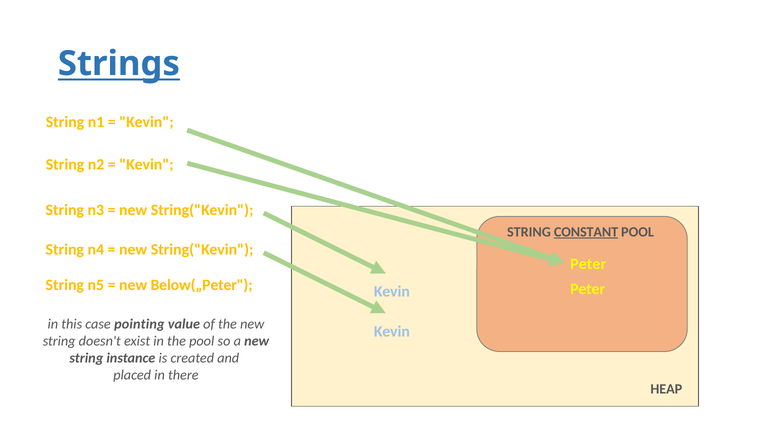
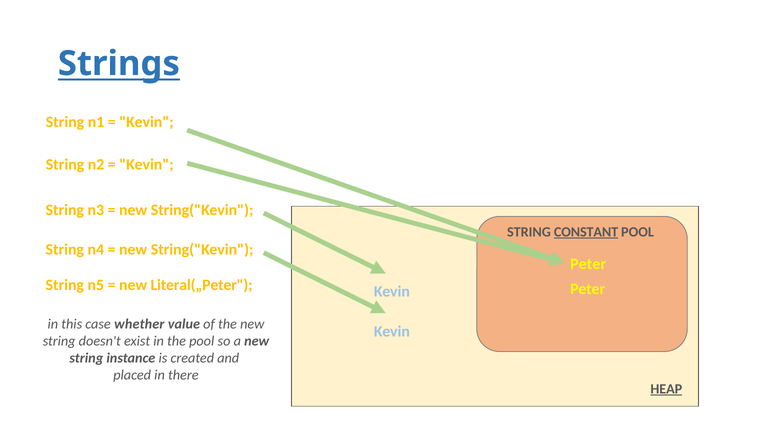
Below(„Peter: Below(„Peter -> Literal(„Peter (202, 285)
pointing: pointing -> whether (139, 324)
HEAP underline: none -> present (666, 389)
